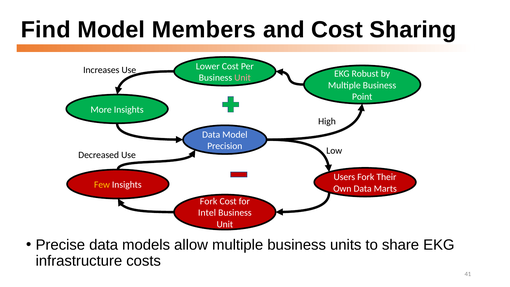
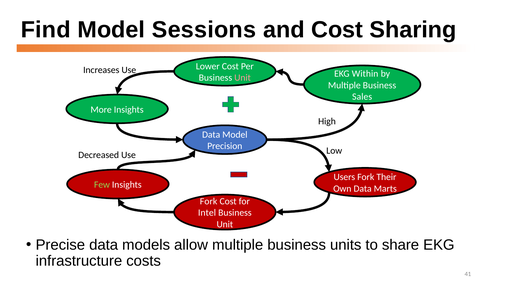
Members: Members -> Sessions (204, 30)
Robust: Robust -> Within (365, 74)
Point: Point -> Sales (362, 97)
Few colour: yellow -> light green (102, 185)
